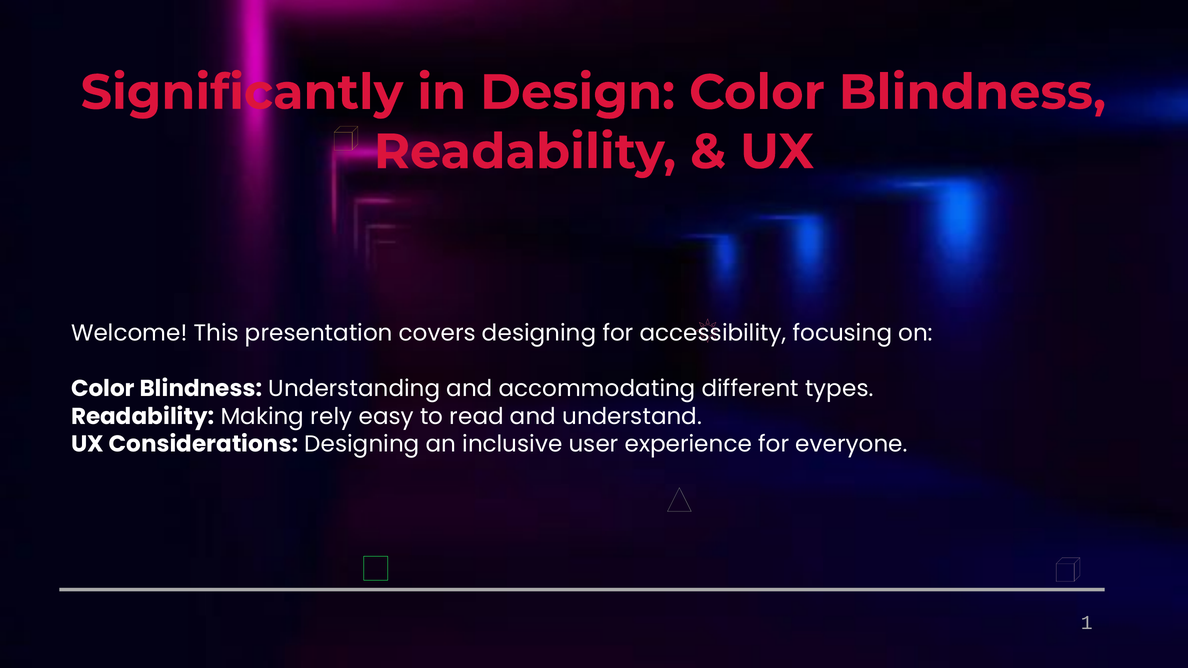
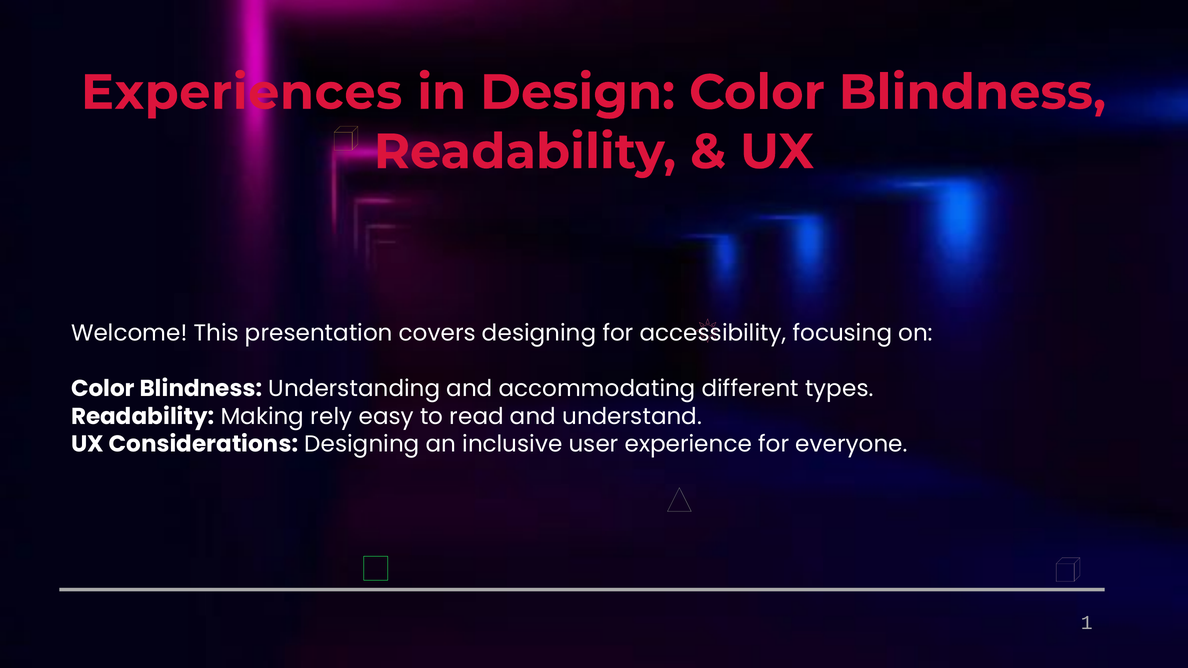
Significantly: Significantly -> Experiences (242, 93)
